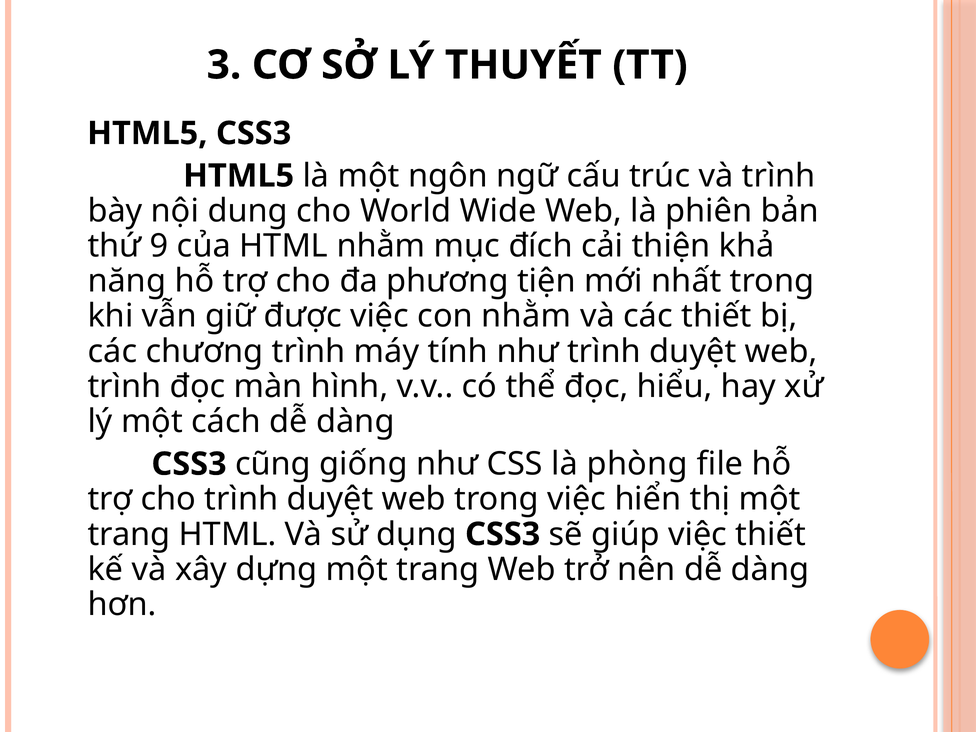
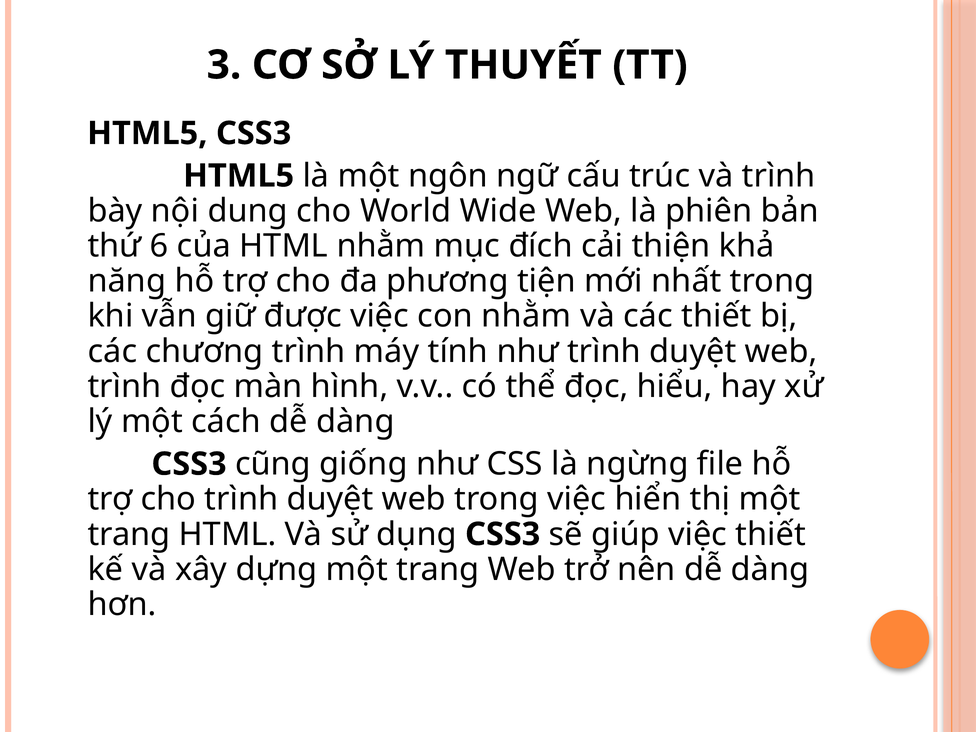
9: 9 -> 6 (159, 246)
phòng: phòng -> ngừng (637, 464)
